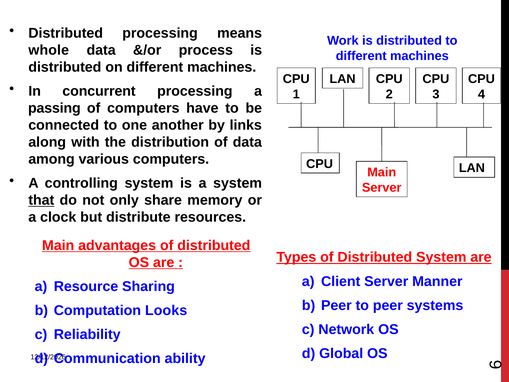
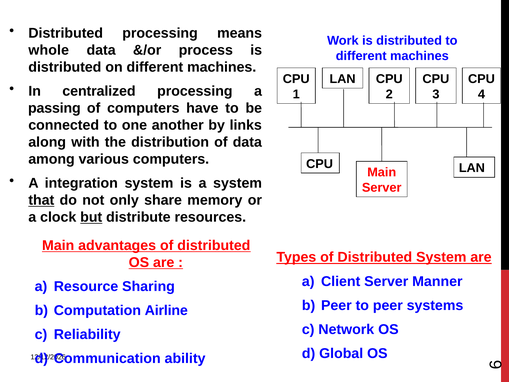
concurrent: concurrent -> centralized (99, 91)
controlling: controlling -> integration (81, 183)
but underline: none -> present (91, 217)
Looks: Looks -> Airline (166, 310)
